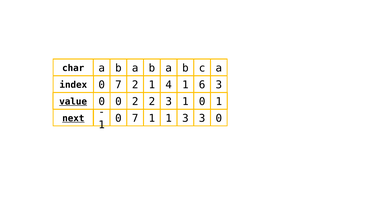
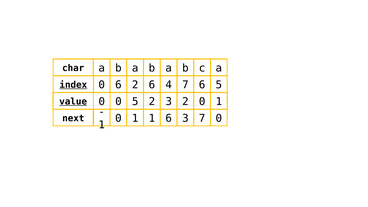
7: 7 -> 6 (118, 85)
2 1: 1 -> 6 (152, 85)
4 1: 1 -> 7 (185, 85)
6 3: 3 -> 5 (219, 85)
index underline: none -> present (73, 85)
0 2: 2 -> 5 (135, 102)
3 1: 1 -> 2 (185, 102)
7: 7 -> 1 (135, 118)
1 1: 1 -> 6 (169, 118)
3 3: 3 -> 7 (202, 118)
next underline: present -> none (73, 118)
